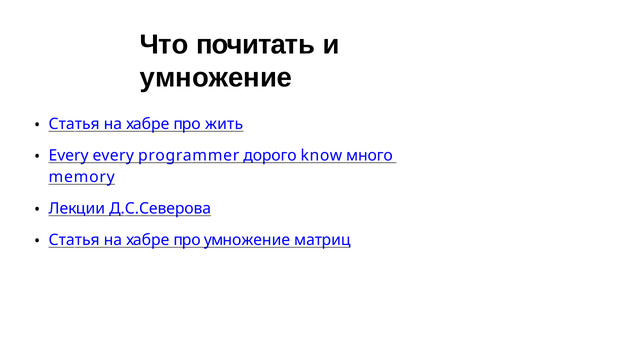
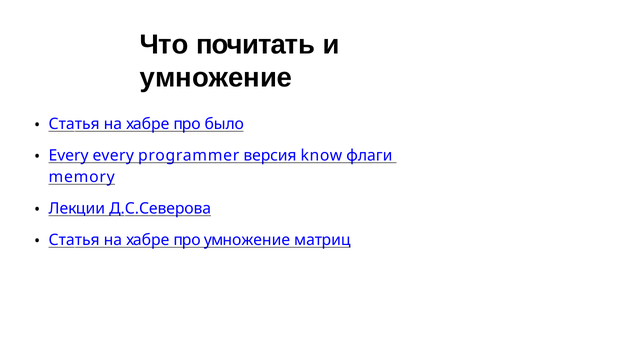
жить: жить -> было (224, 124)
дорого: дорого -> версия (270, 156)
много: много -> флаги (369, 156)
